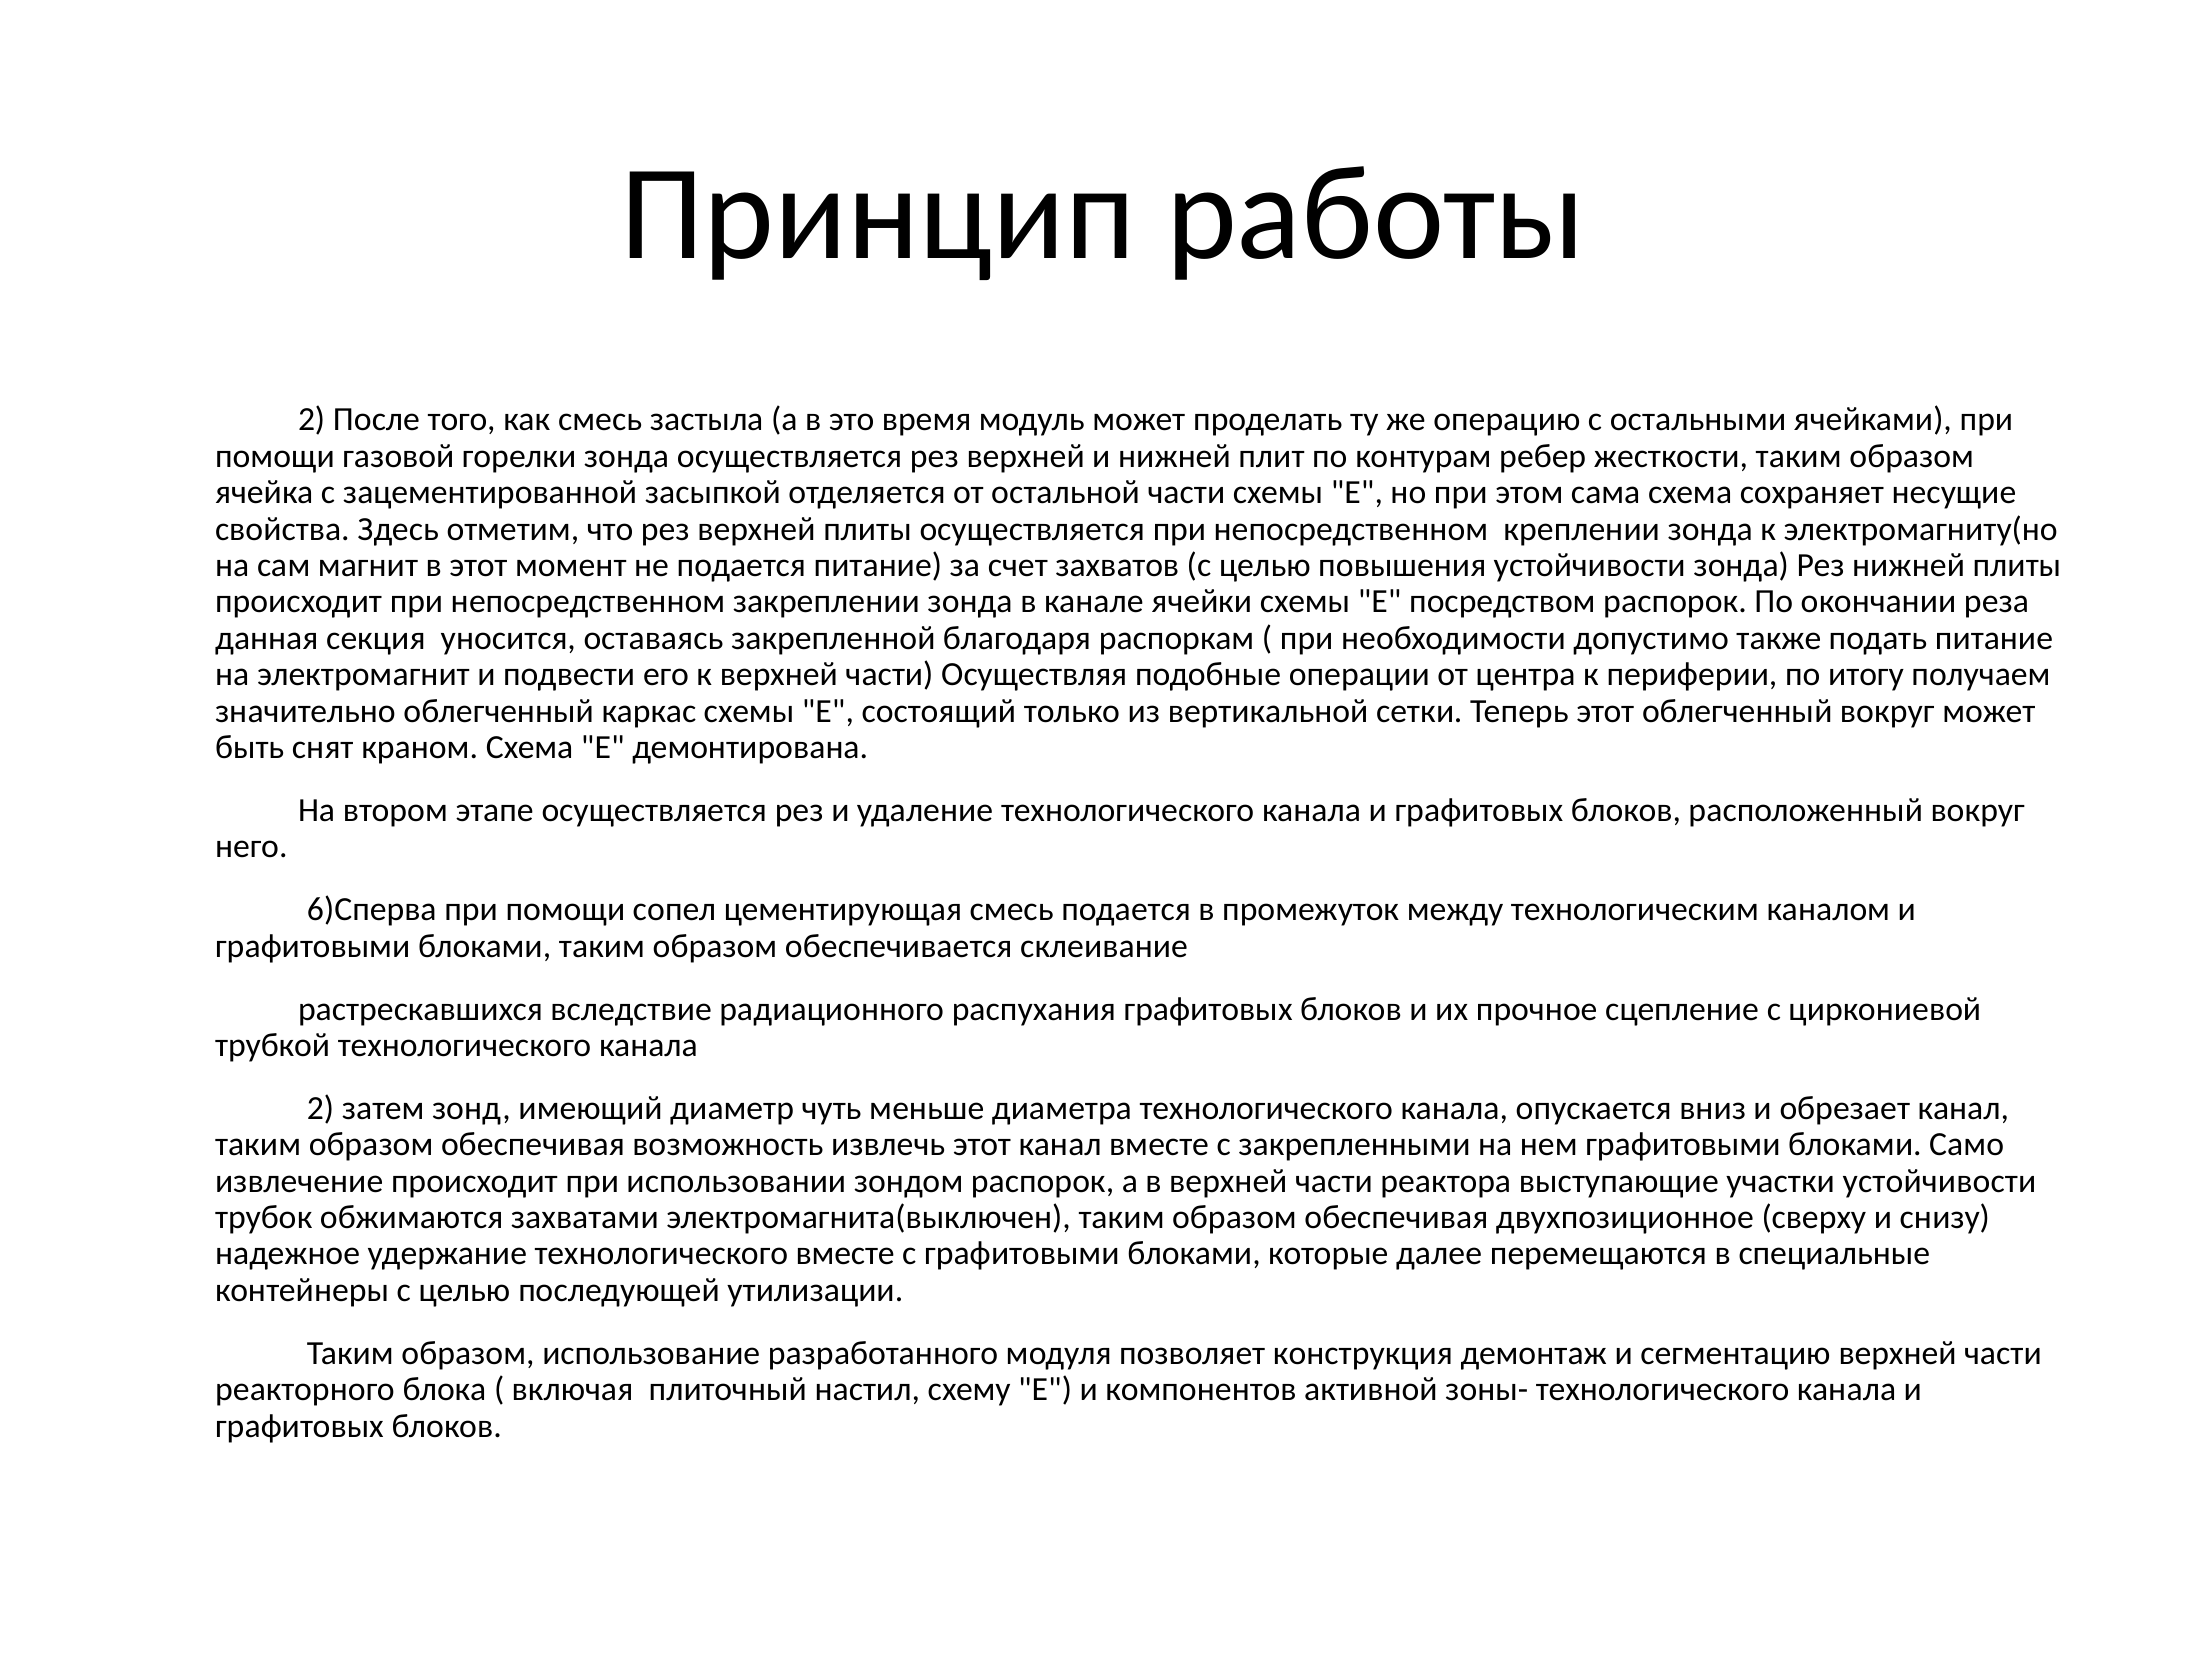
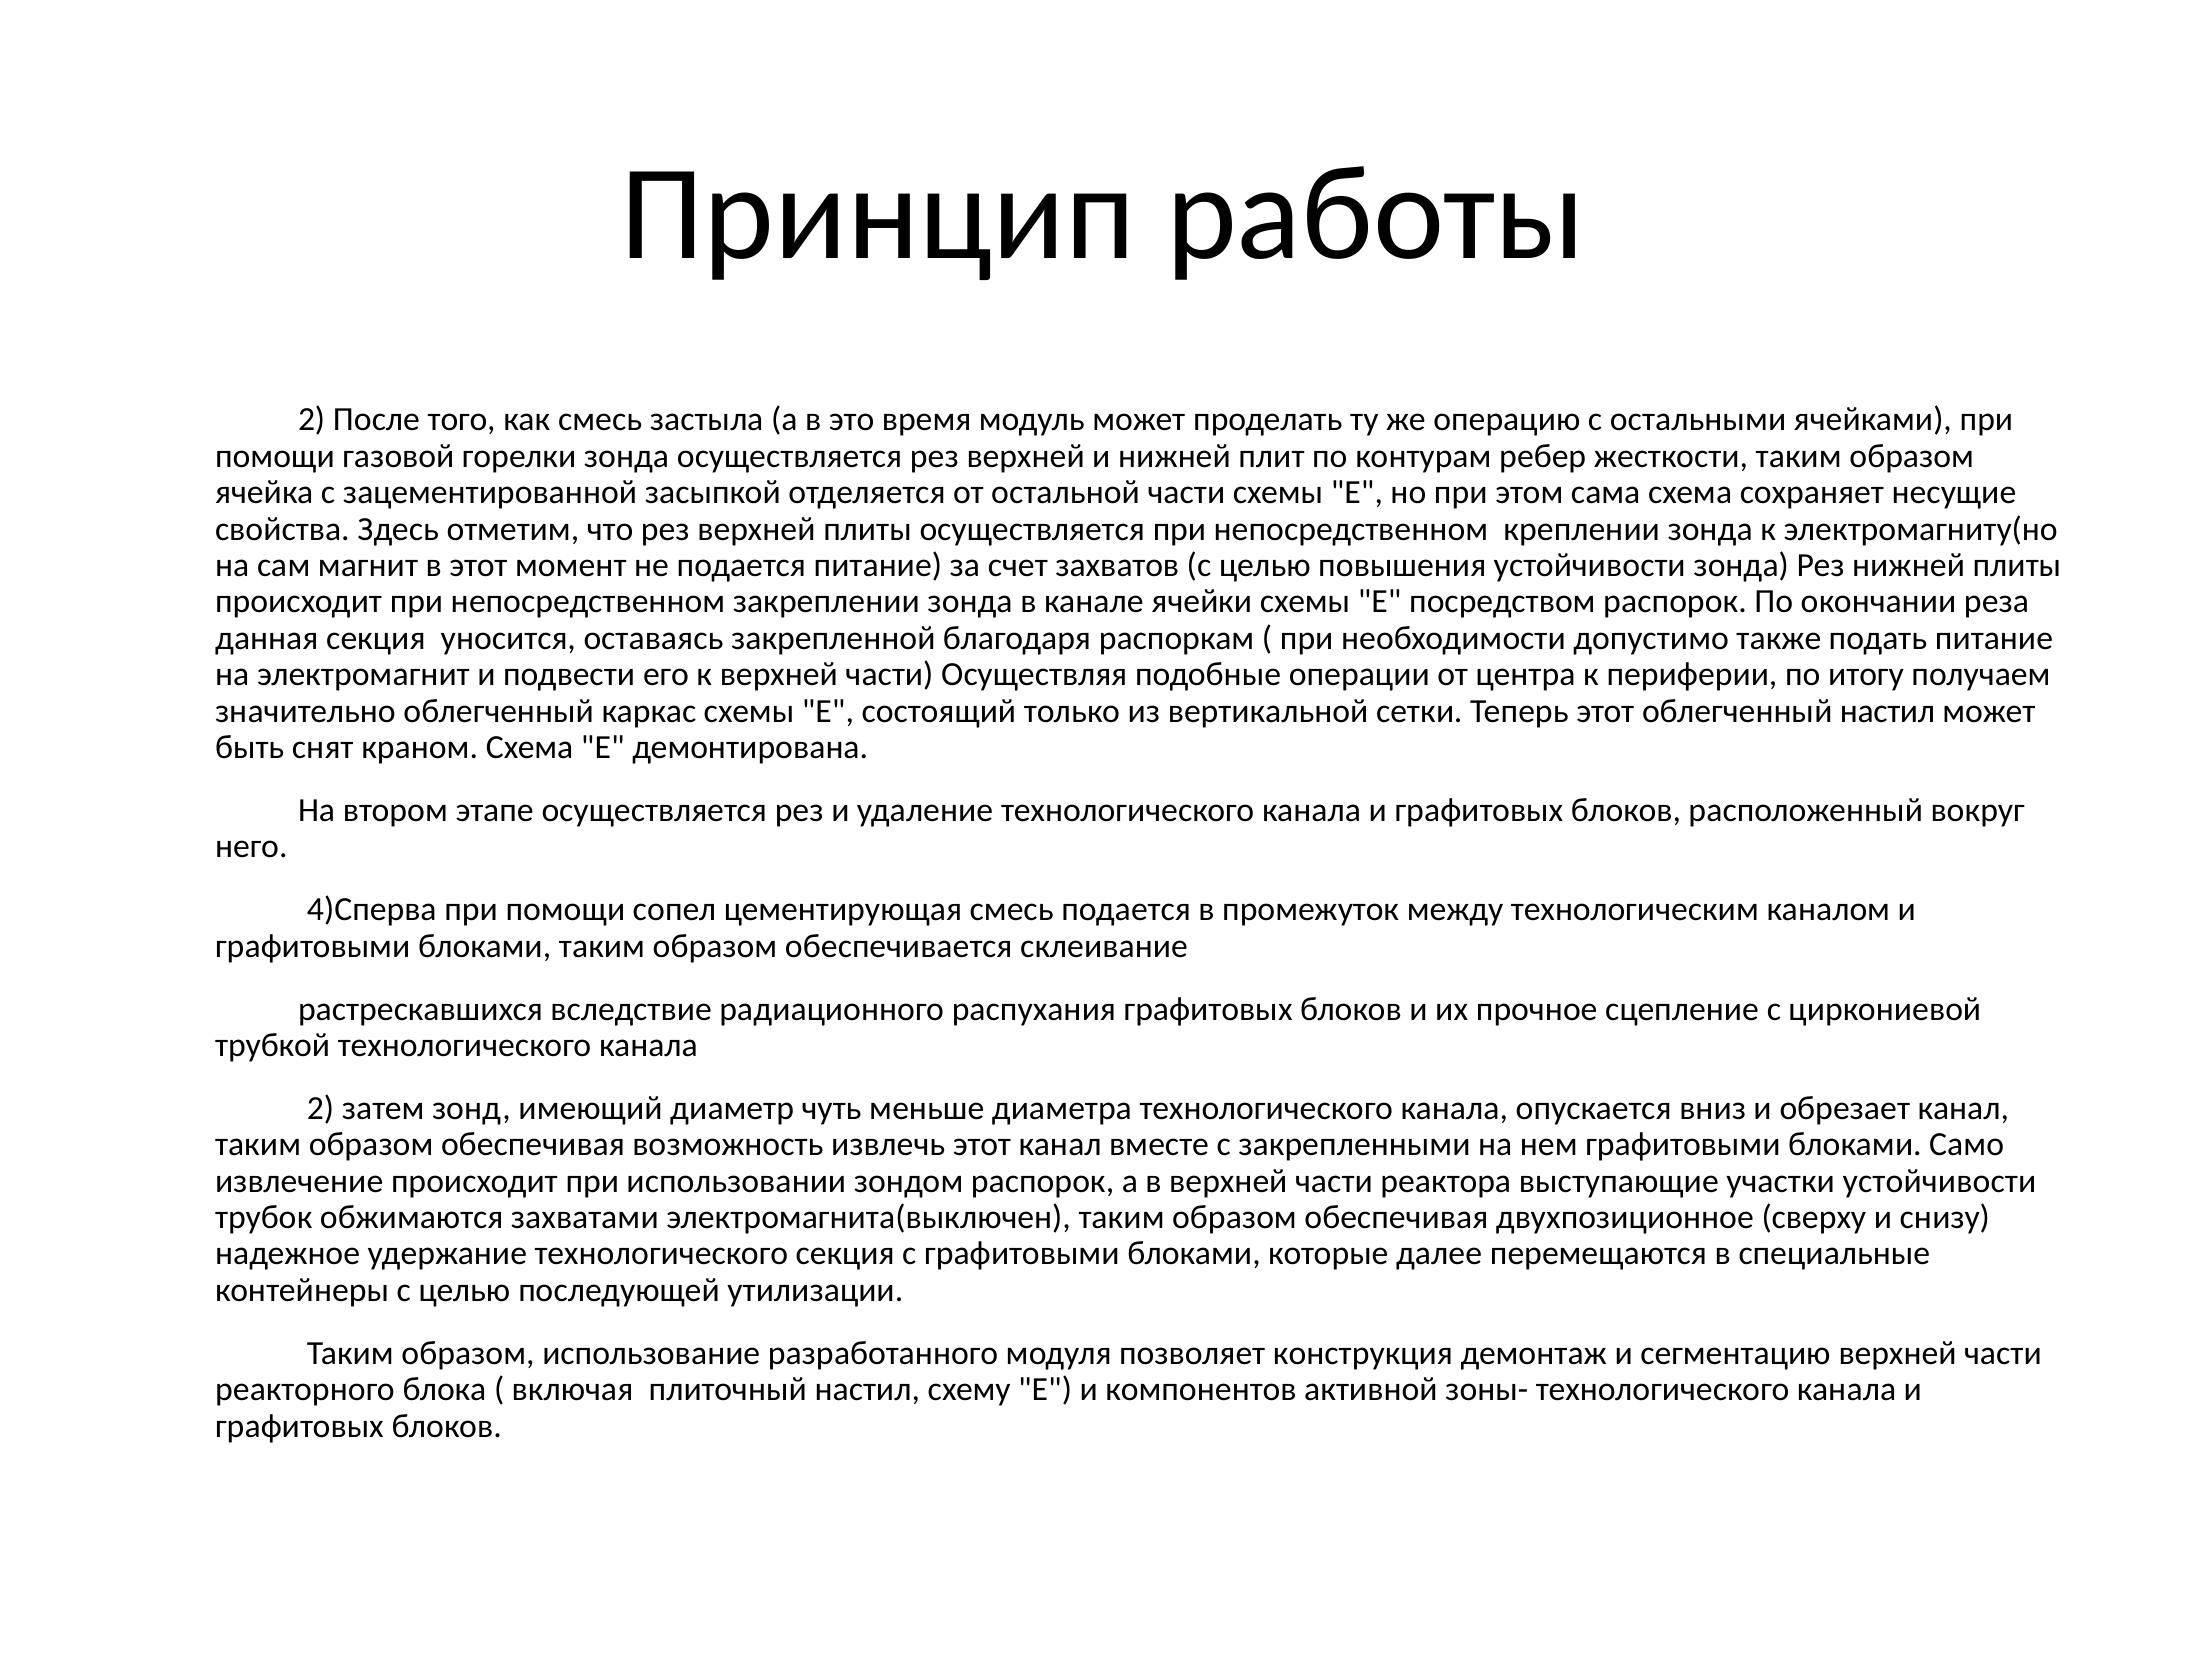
облегченный вокруг: вокруг -> настил (1887, 711)
6)Сперва: 6)Сперва -> 4)Сперва (372, 910)
технологического вместе: вместе -> секция (845, 1254)
